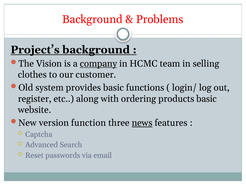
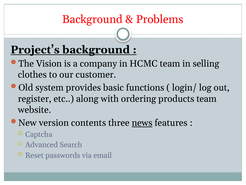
company underline: present -> none (98, 63)
products basic: basic -> team (206, 99)
function: function -> contents (89, 123)
